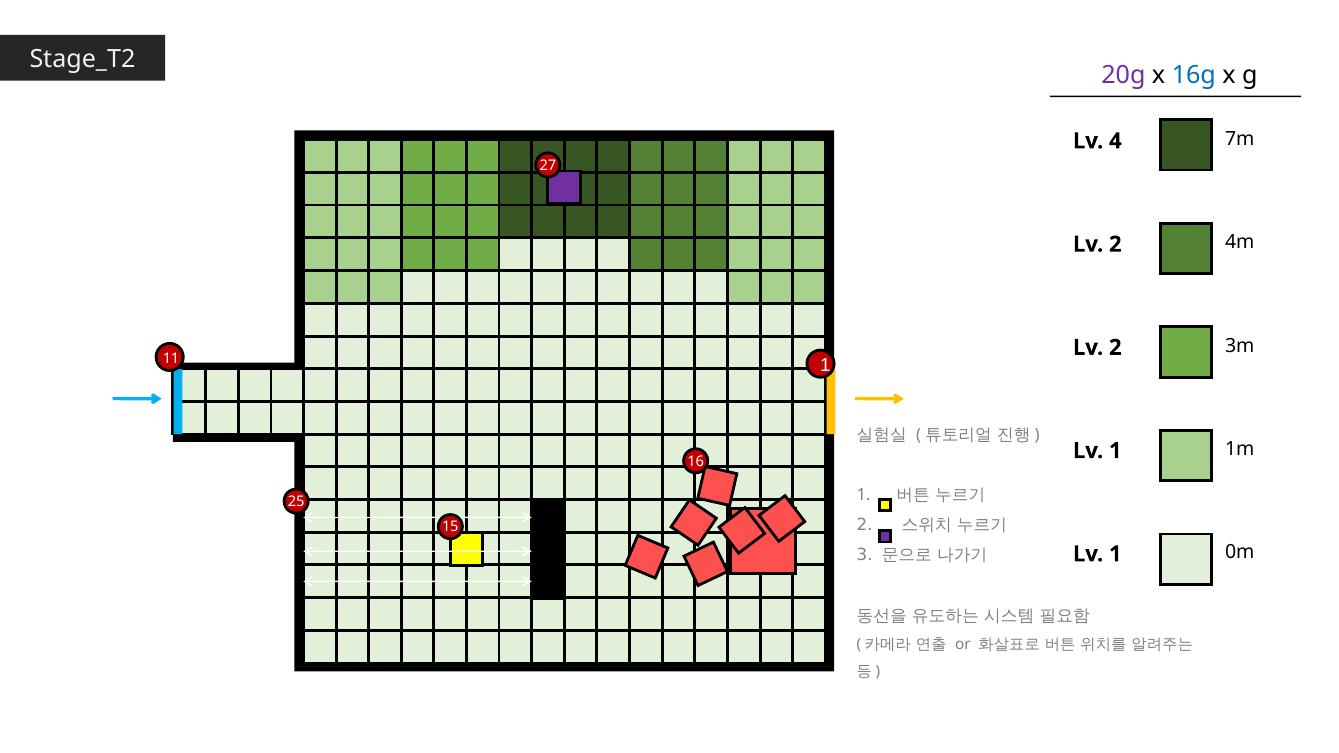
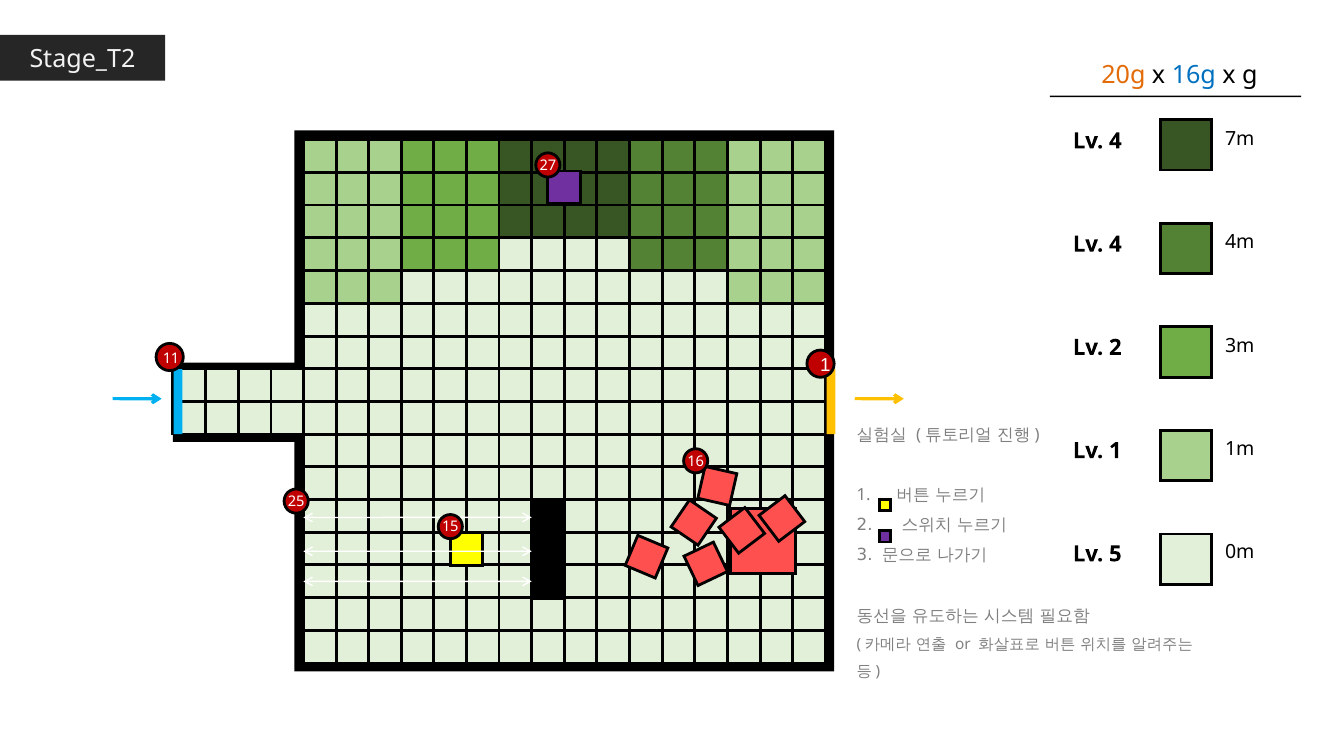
20g colour: purple -> orange (1123, 76)
2: 2 -> 4 (1115, 244)
1: 1 -> 5 (1115, 554)
